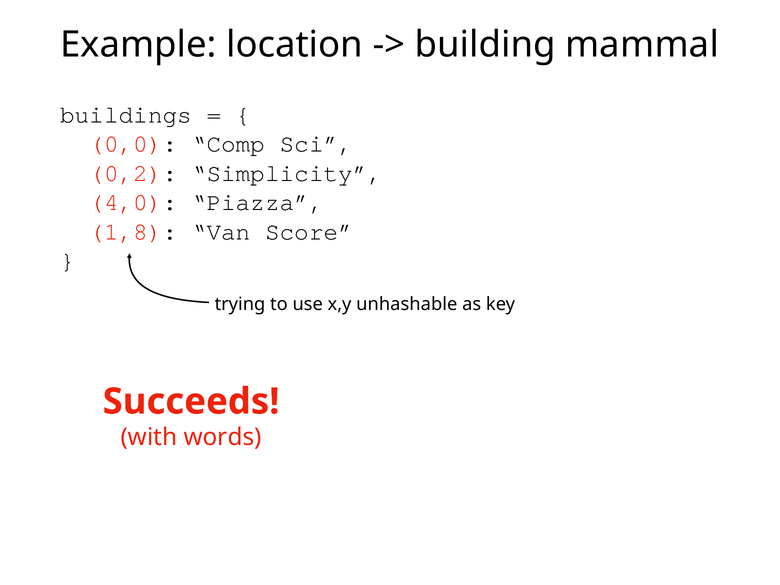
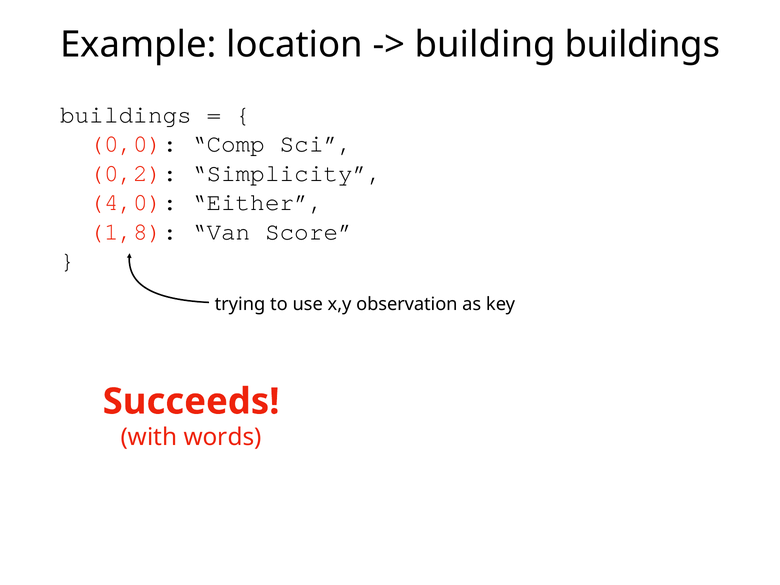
building mammal: mammal -> buildings (642, 45)
Piazza: Piazza -> Either (258, 202)
unhashable: unhashable -> observation (407, 304)
